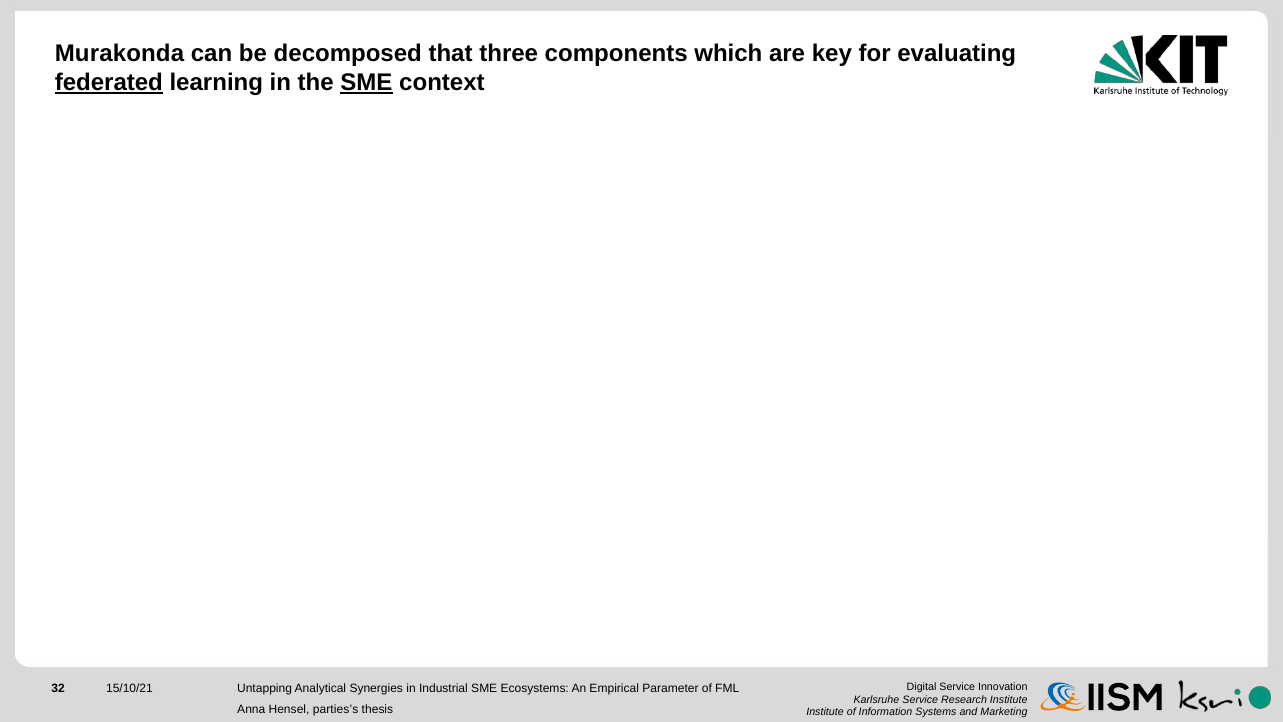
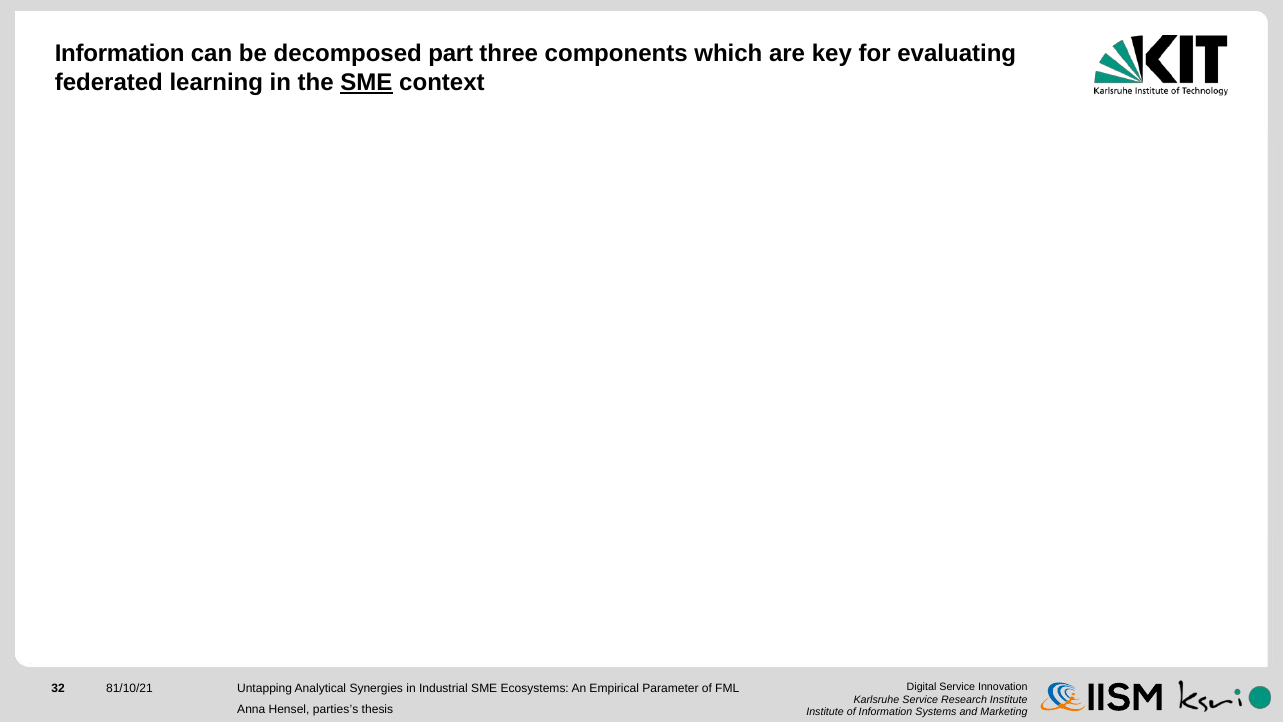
Murakonda: Murakonda -> Information (120, 54)
that: that -> part (451, 54)
federated underline: present -> none (109, 83)
15/10/21: 15/10/21 -> 81/10/21 (129, 689)
